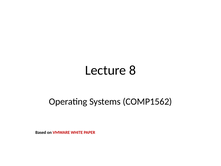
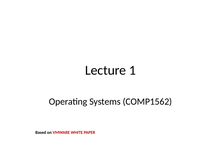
8: 8 -> 1 (132, 70)
